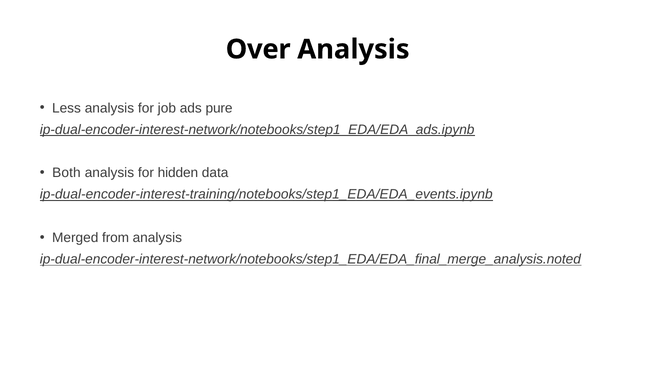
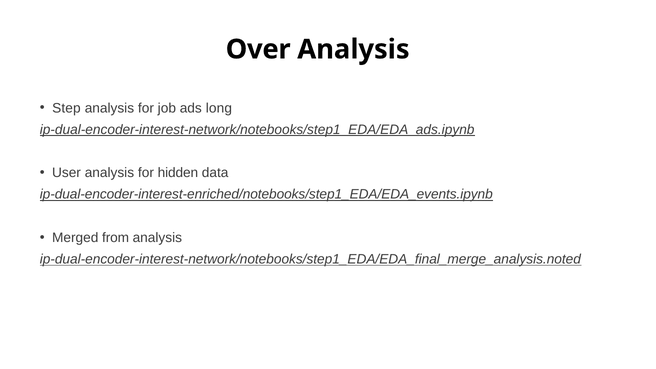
Less: Less -> Step (66, 108)
pure: pure -> long (219, 108)
Both: Both -> User (66, 173)
ip-dual-encoder-interest-training/notebooks/step1_EDA/EDA_events.ipynb: ip-dual-encoder-interest-training/notebooks/step1_EDA/EDA_events.ipynb -> ip-dual-encoder-interest-enriched/notebooks/step1_EDA/EDA_events.ipynb (266, 194)
